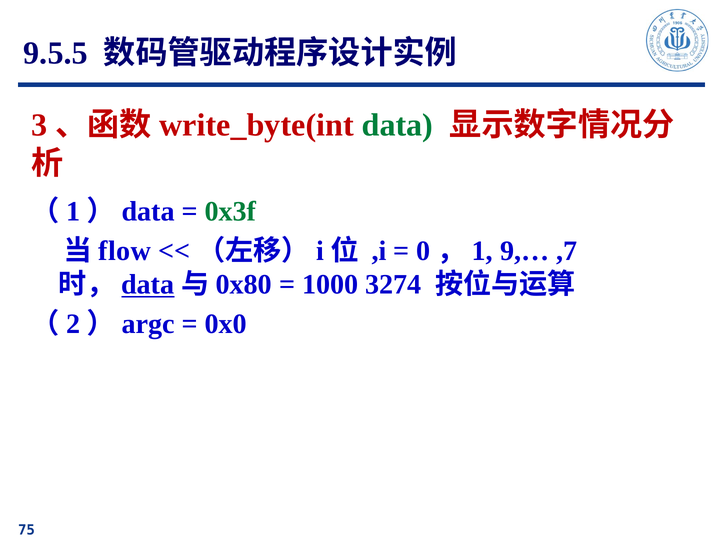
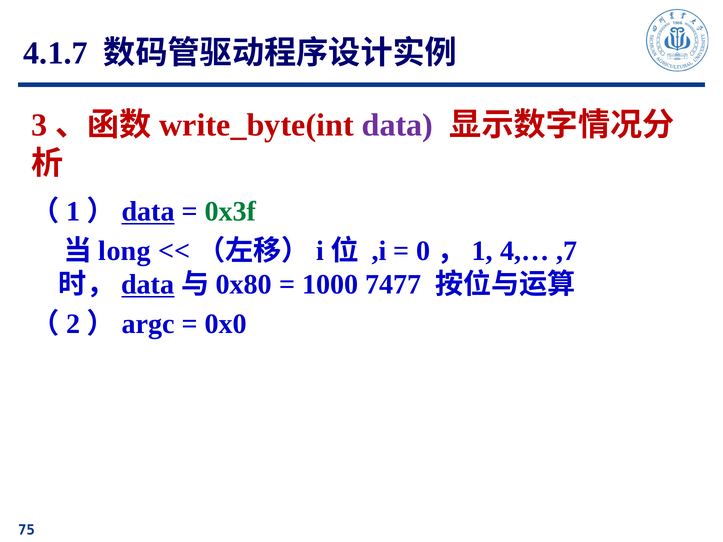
9.5.5: 9.5.5 -> 4.1.7 (56, 53)
data colour: green -> purple (397, 125)
data underline: none -> present (148, 212)
flow: flow -> long (125, 251)
9,…: 9,… -> 4,… (525, 251)
3274: 3274 -> 7477 (393, 285)
